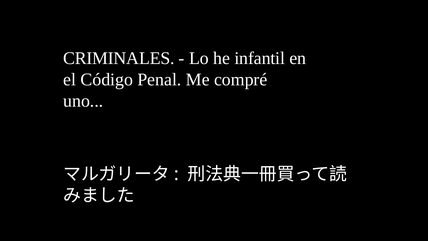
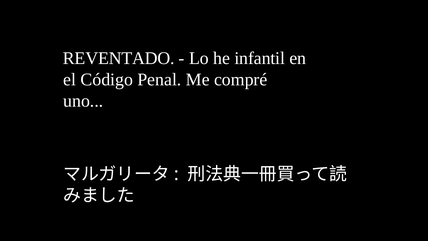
CRIMINALES: CRIMINALES -> REVENTADO (119, 58)
